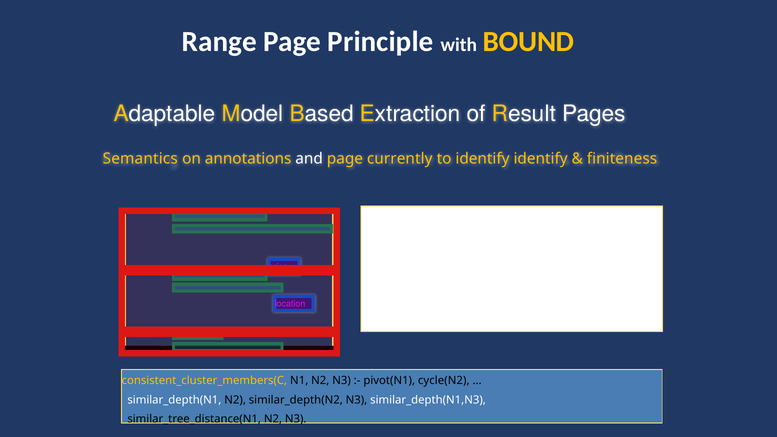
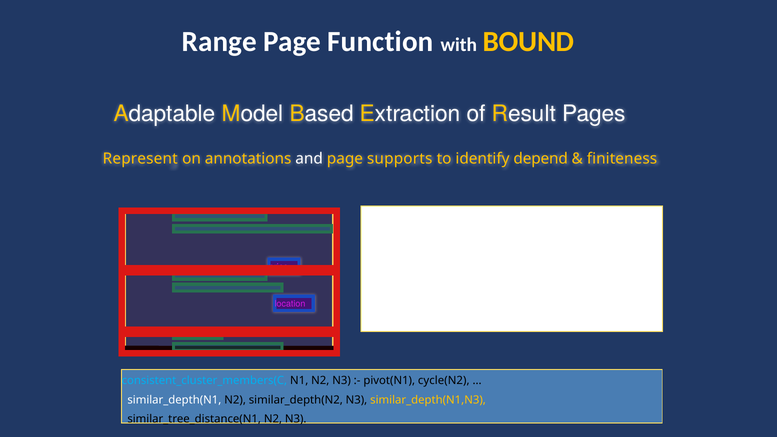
Principle: Principle -> Function (381, 41)
Semantics: Semantics -> Represent (140, 159)
currently: currently -> supports (400, 159)
identify identify: identify -> depend (541, 159)
consistent_cluster_members(C colour: yellow -> light blue (204, 381)
similar_depth(N1,N3 colour: white -> yellow (428, 400)
